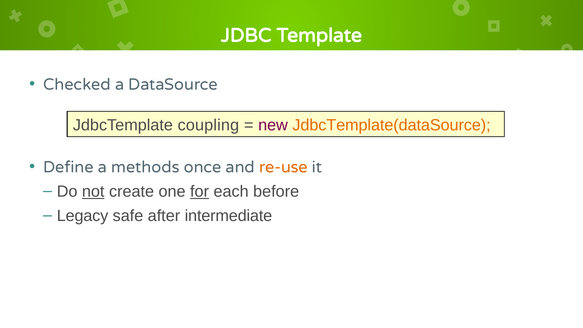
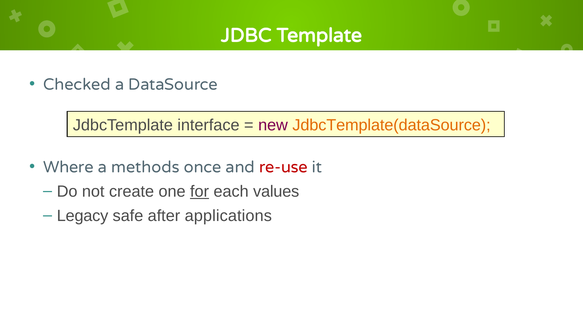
coupling: coupling -> interface (208, 125)
Define: Define -> Where (68, 167)
re-use colour: orange -> red (283, 167)
not underline: present -> none (93, 191)
before: before -> values (276, 191)
intermediate: intermediate -> applications (228, 216)
